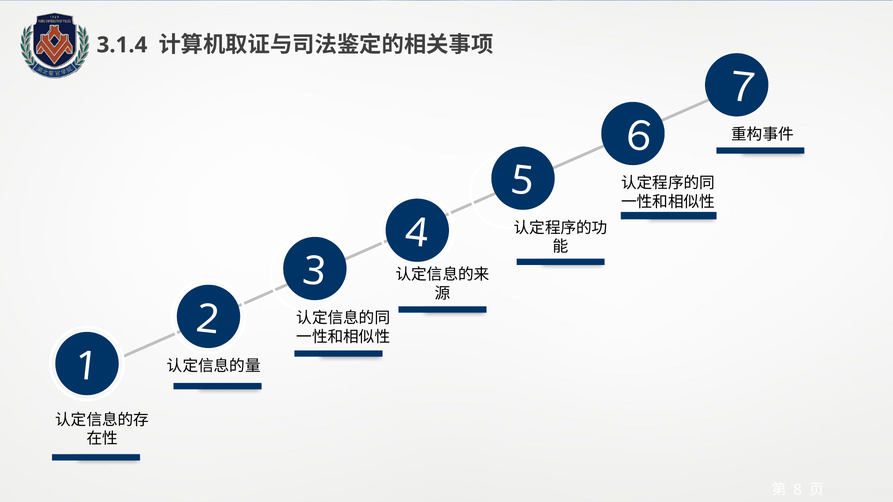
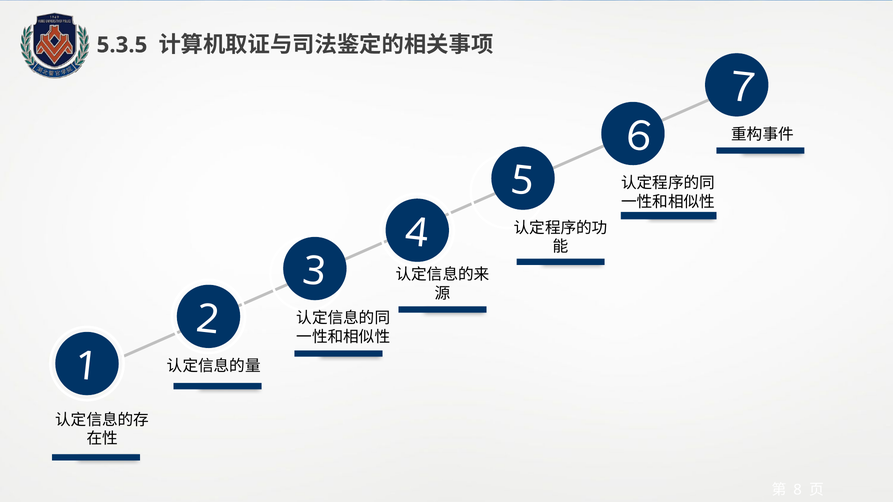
3.1.4: 3.1.4 -> 5.3.5 (122, 45)
